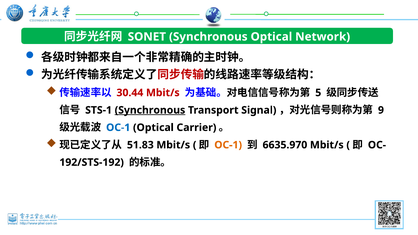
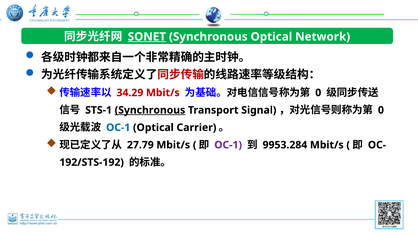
SONET underline: none -> present (147, 37)
30.44: 30.44 -> 34.29 (130, 93)
5: 5 -> 0 (318, 93)
9: 9 -> 0 (381, 110)
51.83: 51.83 -> 27.79 (140, 145)
OC-1 colour: orange -> purple (228, 145)
6635.970: 6635.970 -> 9953.284 (285, 145)
